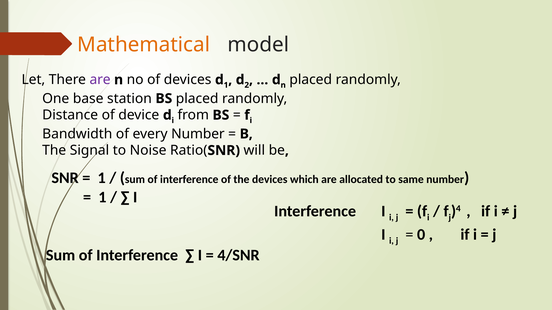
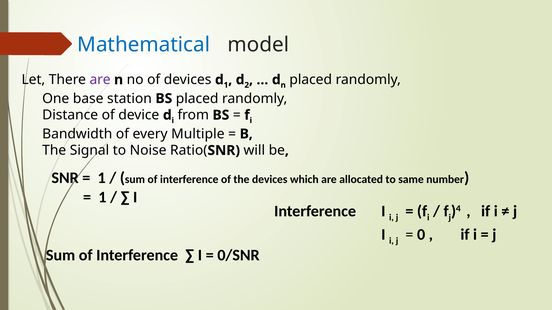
Mathematical colour: orange -> blue (144, 45)
every Number: Number -> Multiple (198, 134)
4/SNR: 4/SNR -> 0/SNR (238, 255)
